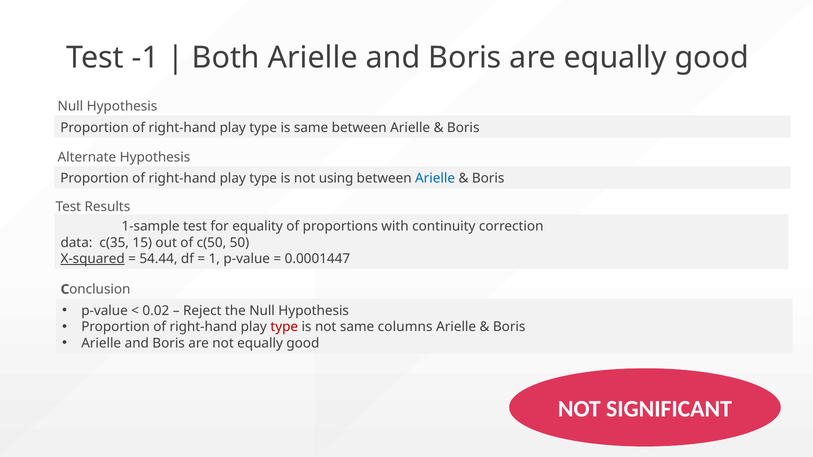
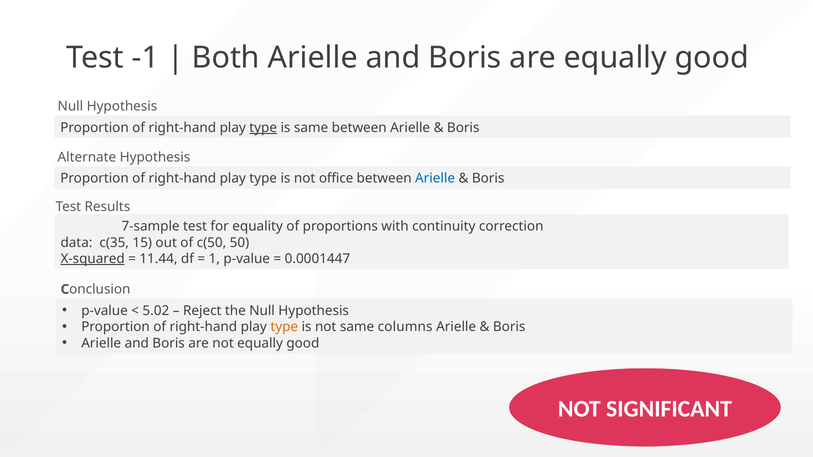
type underline: none -> present (263, 128)
using: using -> office (336, 179)
1-sample: 1-sample -> 7-sample (151, 226)
54.44: 54.44 -> 11.44 (158, 259)
0.02: 0.02 -> 5.02 (156, 311)
type colour: red -> orange (284, 327)
